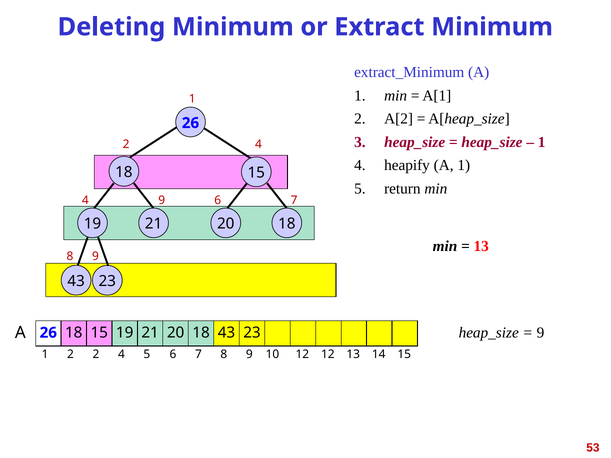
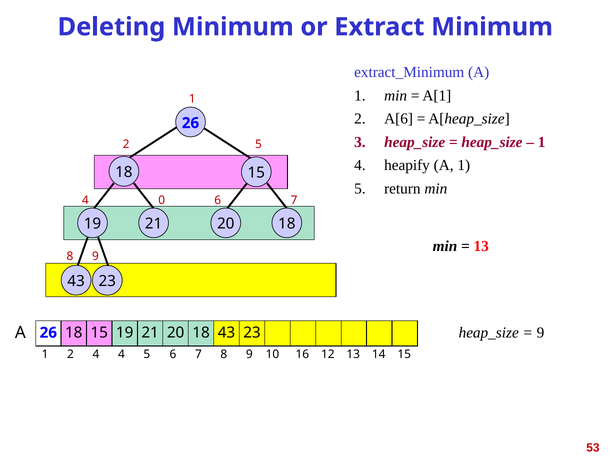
A[2: A[2 -> A[6 (399, 119)
4: 4 -> 5 (258, 145)
4 9: 9 -> 0 (162, 201)
2 2: 2 -> 4 (96, 355)
10 12: 12 -> 16 (302, 355)
